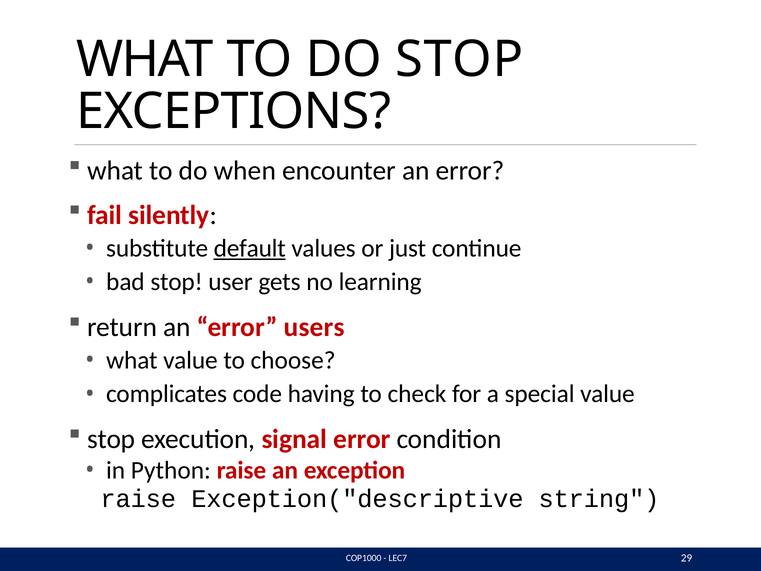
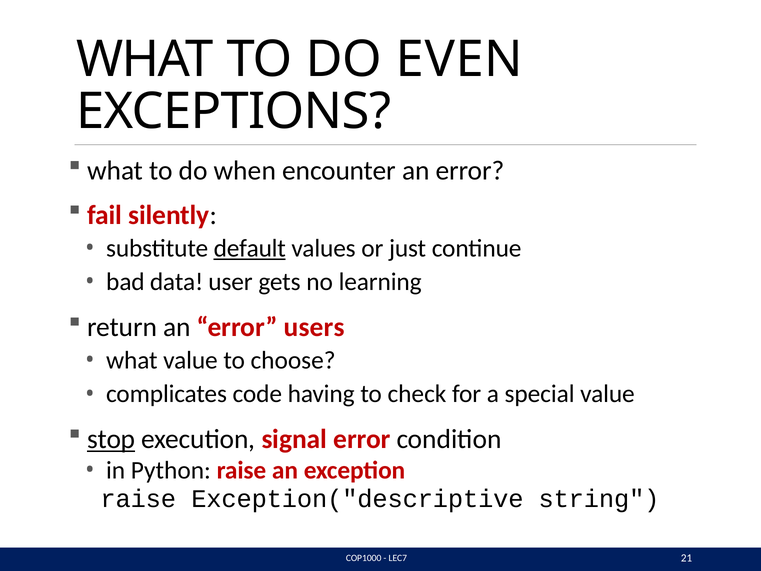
DO STOP: STOP -> EVEN (459, 60)
bad stop: stop -> data (177, 282)
stop underline: none -> present (111, 439)
29: 29 -> 21 (687, 558)
